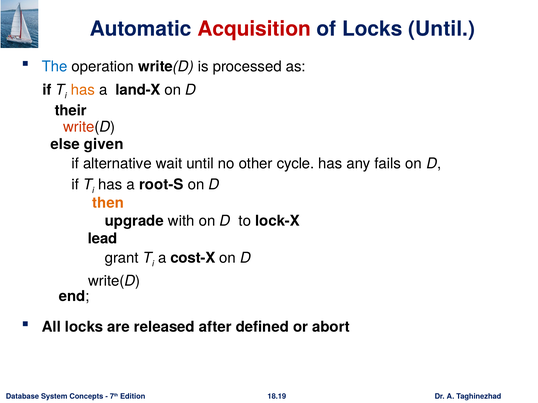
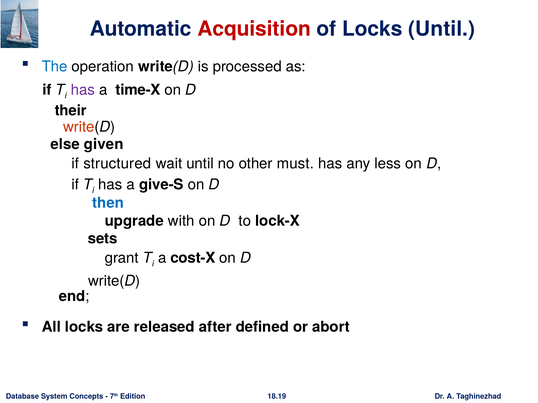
has colour: orange -> purple (83, 90)
land-X: land-X -> time-X (138, 90)
alternative: alternative -> structured (117, 164)
cycle: cycle -> must (295, 164)
fails: fails -> less (388, 164)
root-S: root-S -> give-S (161, 185)
then colour: orange -> blue (108, 203)
lead: lead -> sets (103, 239)
